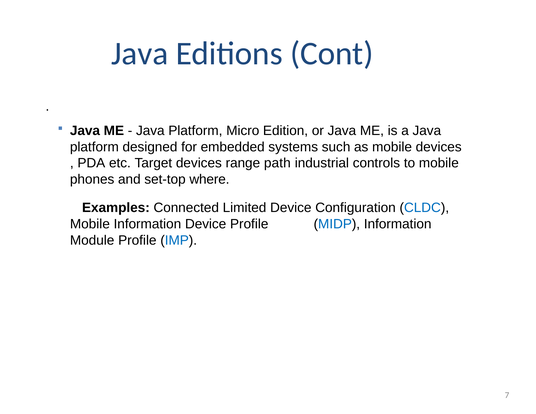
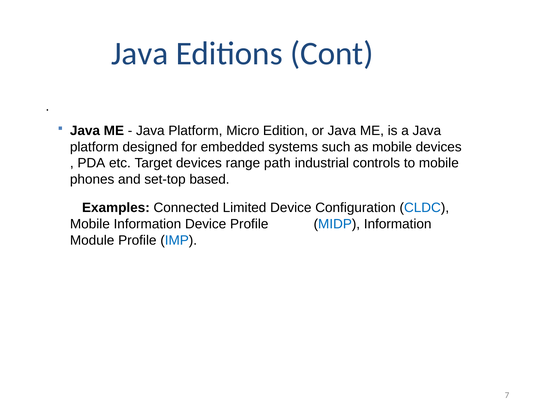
where: where -> based (209, 179)
